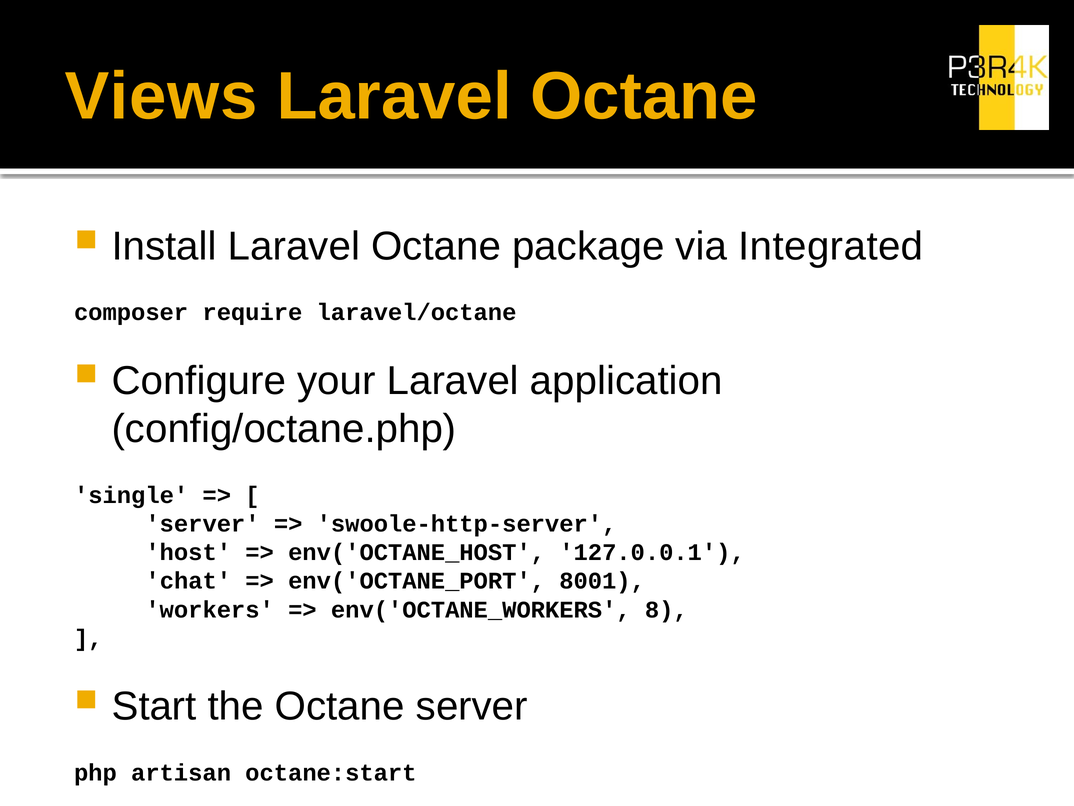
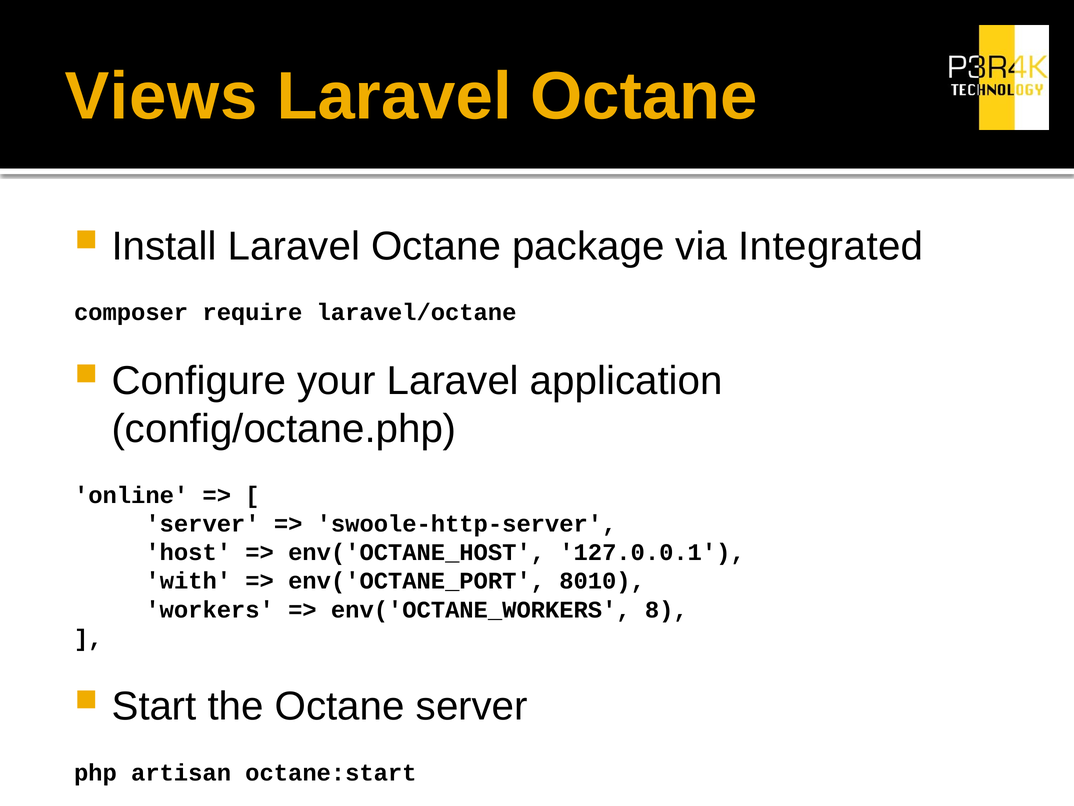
single: single -> online (131, 495)
chat: chat -> with (188, 581)
8001: 8001 -> 8010 (602, 581)
